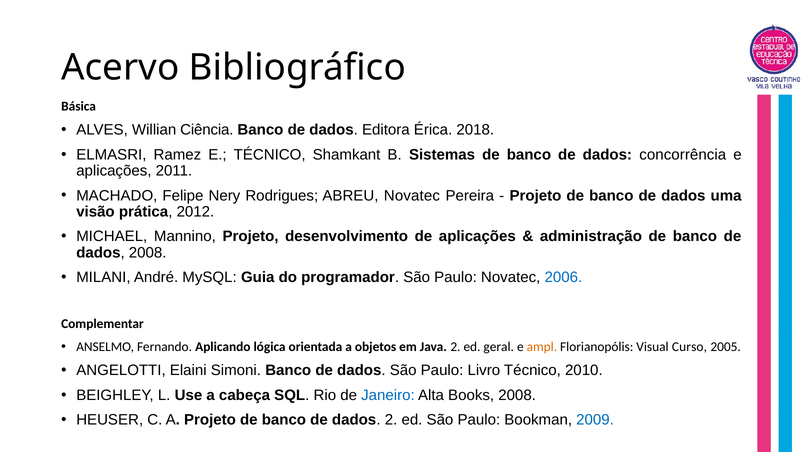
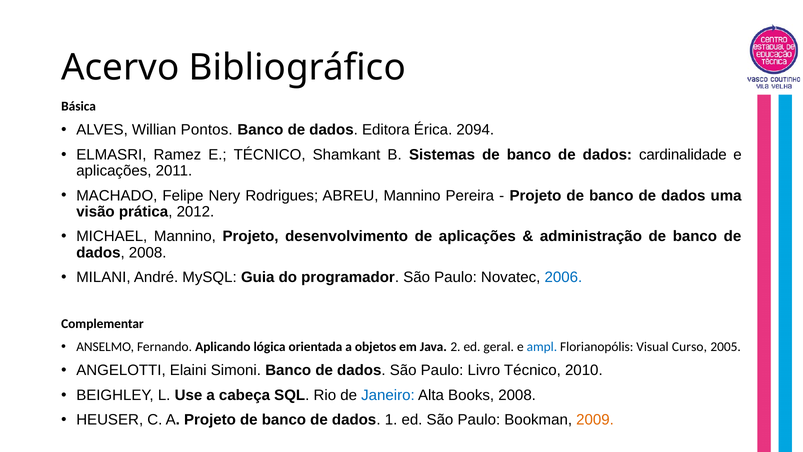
Ciência: Ciência -> Pontos (207, 130)
2018: 2018 -> 2094 (475, 130)
concorrência: concorrência -> cardinalidade (683, 155)
ABREU Novatec: Novatec -> Mannino (412, 195)
ampl colour: orange -> blue (542, 347)
dados 2: 2 -> 1 (391, 419)
2009 colour: blue -> orange (595, 419)
